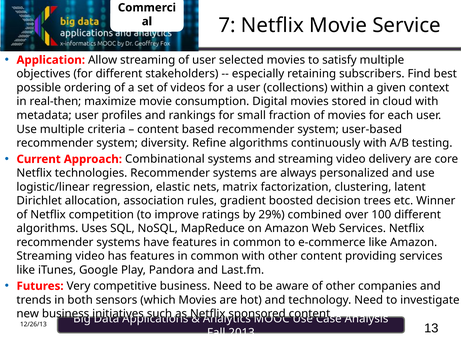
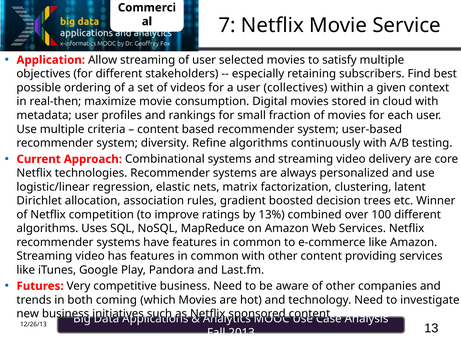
collections: collections -> collectives (295, 88)
29%: 29% -> 13% (272, 214)
sensors: sensors -> coming (116, 300)
